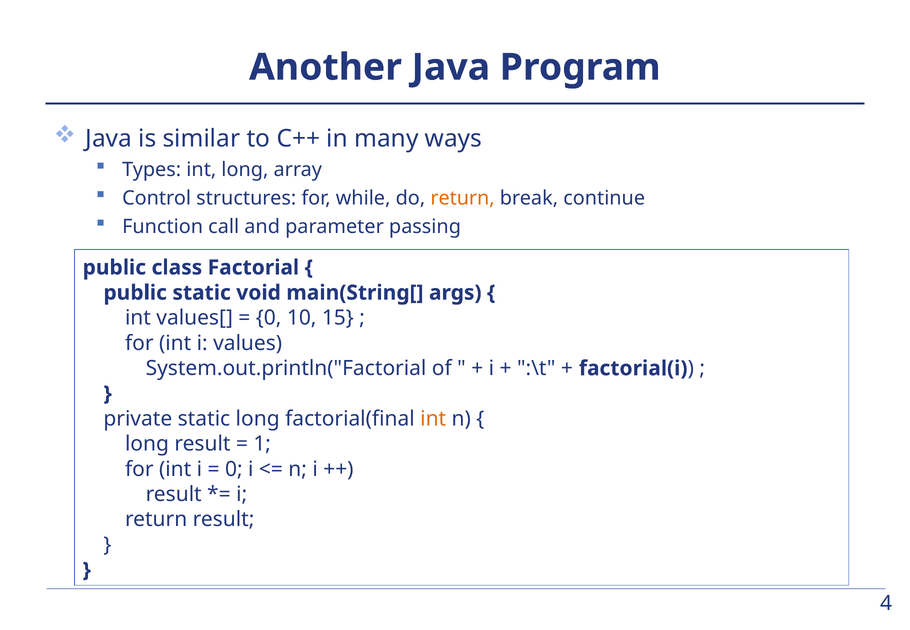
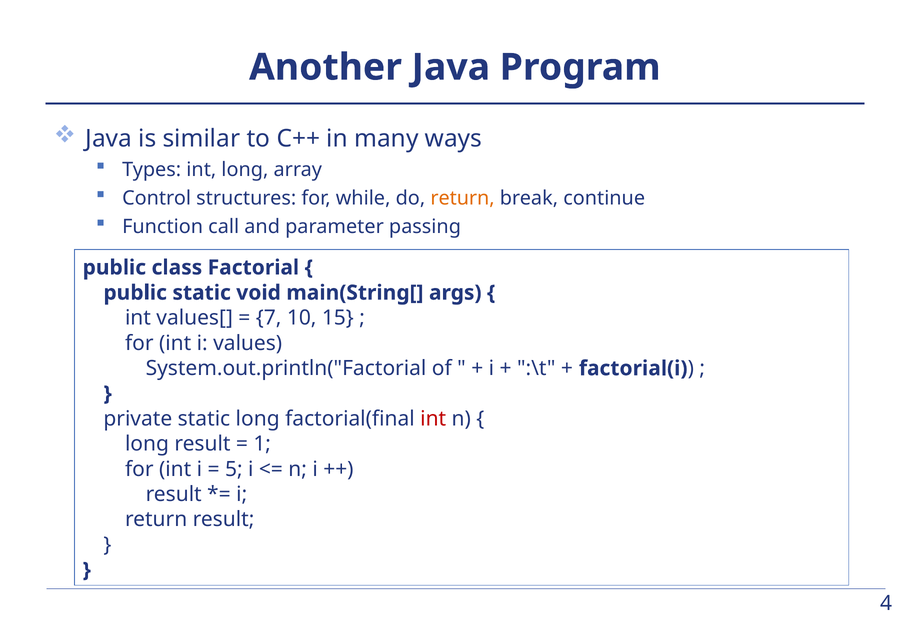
0: 0 -> 7 (269, 318)
int colour: orange -> red (433, 419)
0: 0 -> 5 (234, 469)
